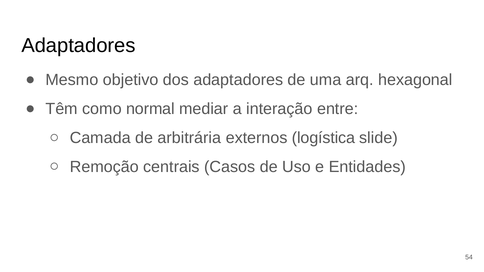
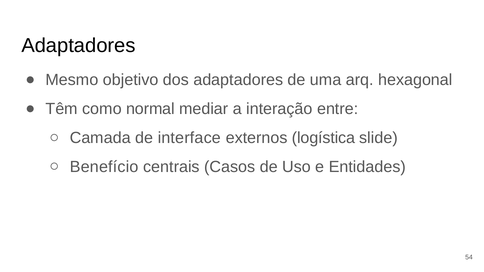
arbitrária: arbitrária -> interface (189, 138)
Remoção: Remoção -> Benefício (104, 167)
